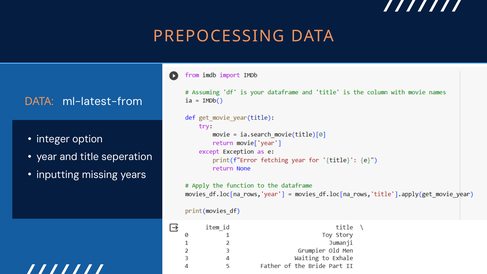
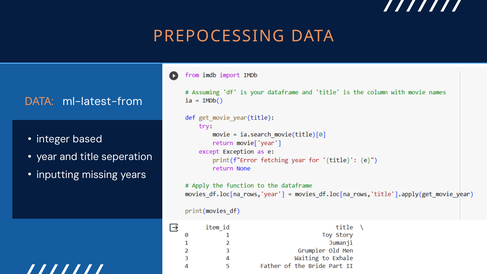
option: option -> based (87, 139)
